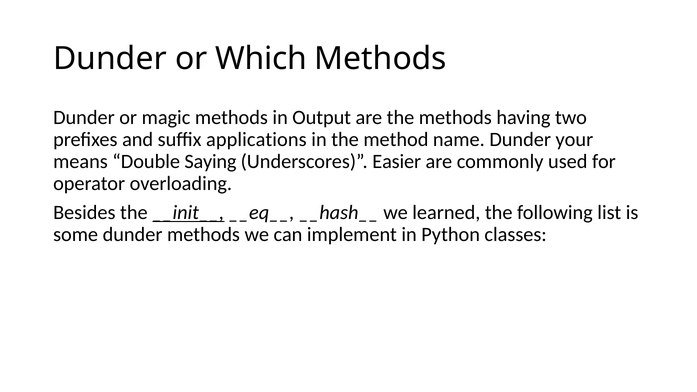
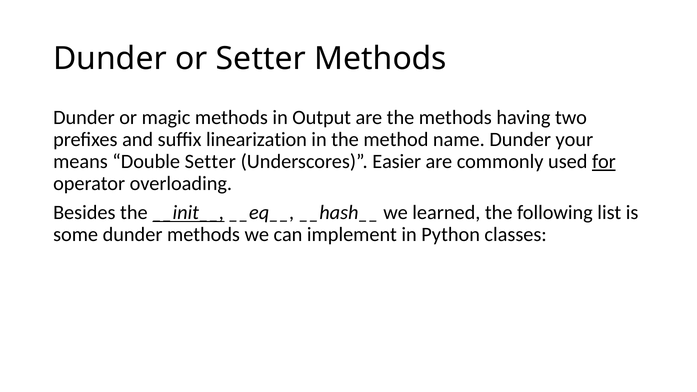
or Which: Which -> Setter (261, 59)
applications: applications -> linearization (256, 140)
Double Saying: Saying -> Setter (210, 162)
for underline: none -> present (604, 162)
